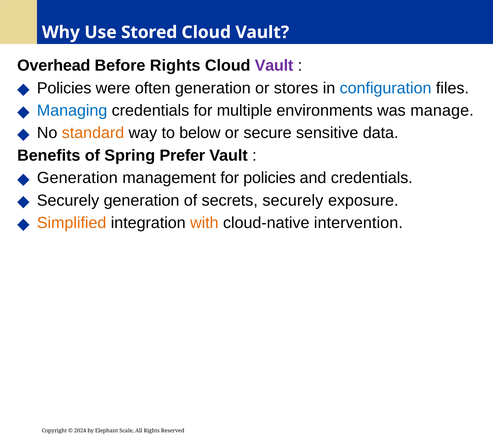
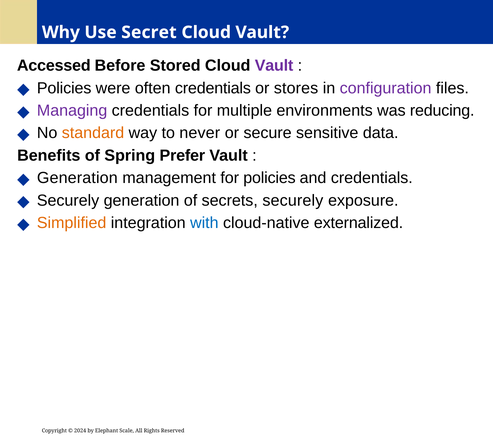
Stored: Stored -> Secret (149, 32)
Overhead: Overhead -> Accessed (54, 66)
Before Rights: Rights -> Stored (175, 66)
often generation: generation -> credentials (213, 88)
configuration colour: blue -> purple (386, 88)
Managing colour: blue -> purple (72, 110)
manage: manage -> reducing (442, 110)
below: below -> never (200, 133)
with colour: orange -> blue (204, 223)
intervention: intervention -> externalized (359, 223)
